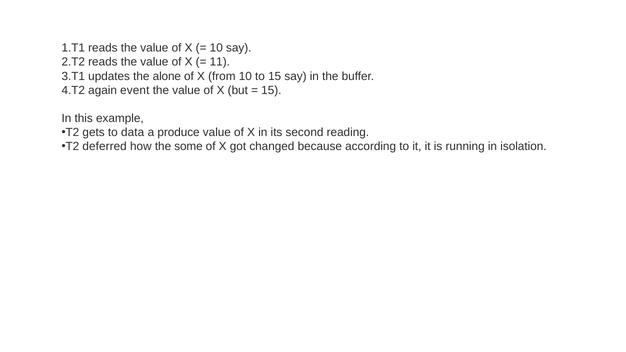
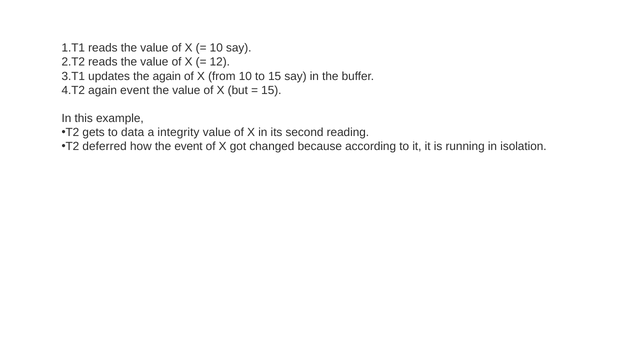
11: 11 -> 12 (220, 62)
the alone: alone -> again (167, 76)
produce: produce -> integrity (178, 133)
the some: some -> event (189, 147)
